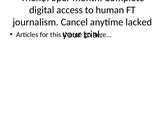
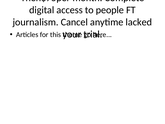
human: human -> people (110, 10)
